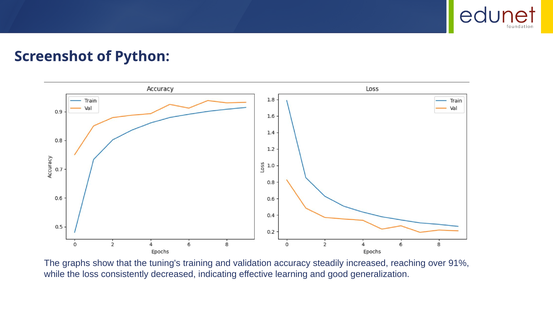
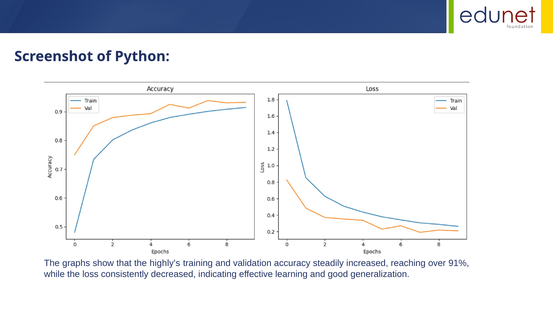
tuning's: tuning's -> highly's (165, 263)
